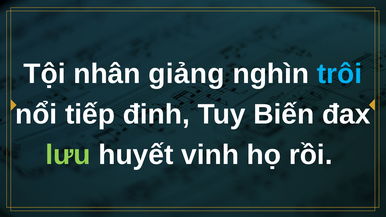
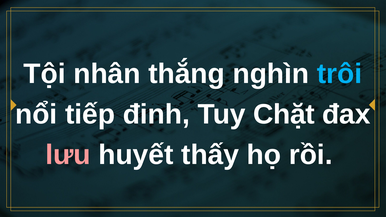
giảng: giảng -> thắng (187, 74)
Biến: Biến -> Chặt (284, 114)
lưu colour: light green -> pink (68, 155)
vinh: vinh -> thấy (210, 155)
